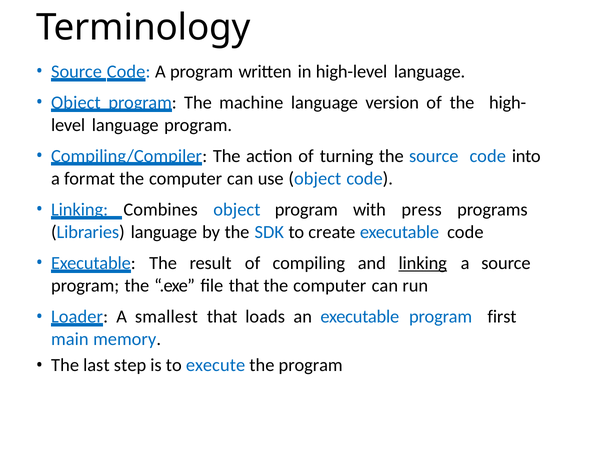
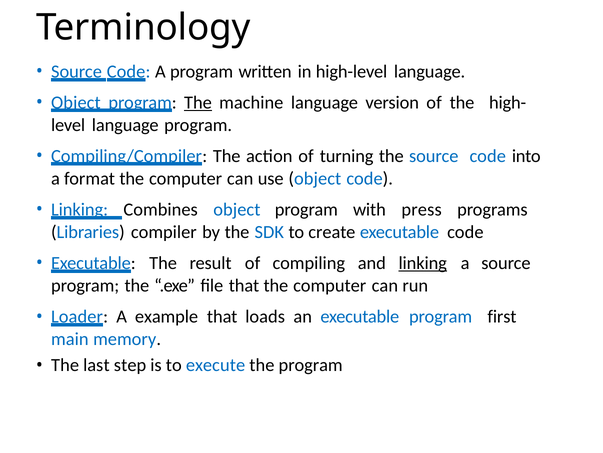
The underline: none -> present (198, 102)
Libraries language: language -> compiler (164, 232)
smallest: smallest -> example (167, 316)
